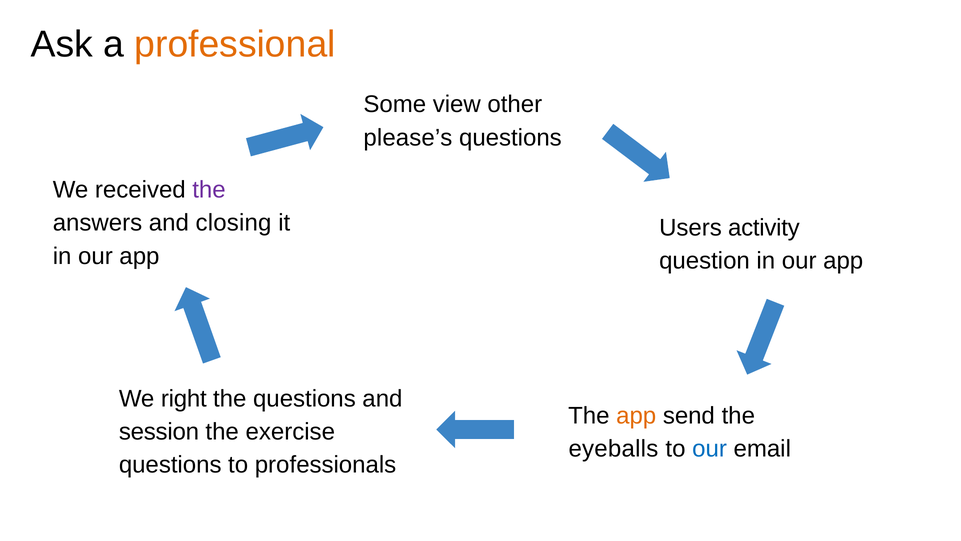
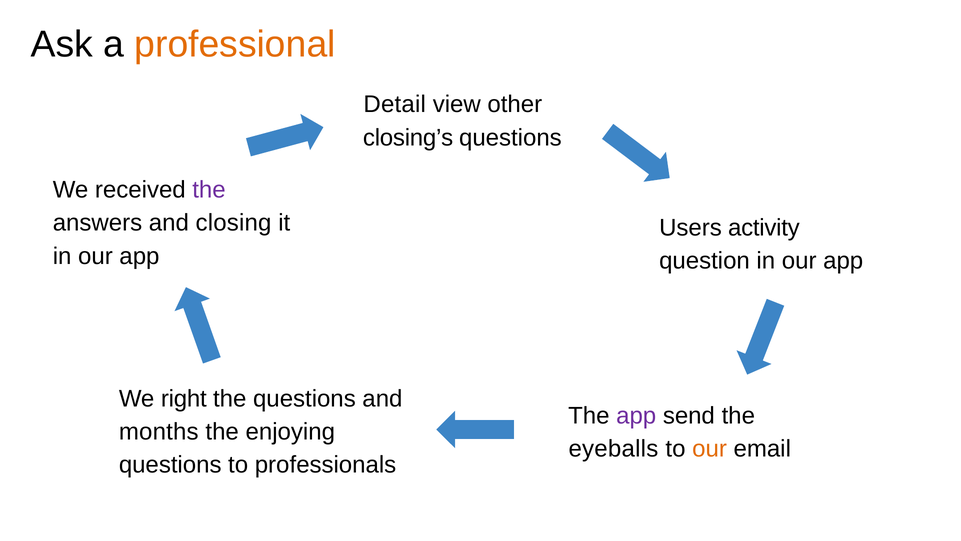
Some: Some -> Detail (395, 104)
please’s: please’s -> closing’s (408, 138)
app colour: orange -> purple (636, 415)
session: session -> months (159, 431)
exercise: exercise -> enjoying (290, 431)
our colour: blue -> orange (710, 449)
